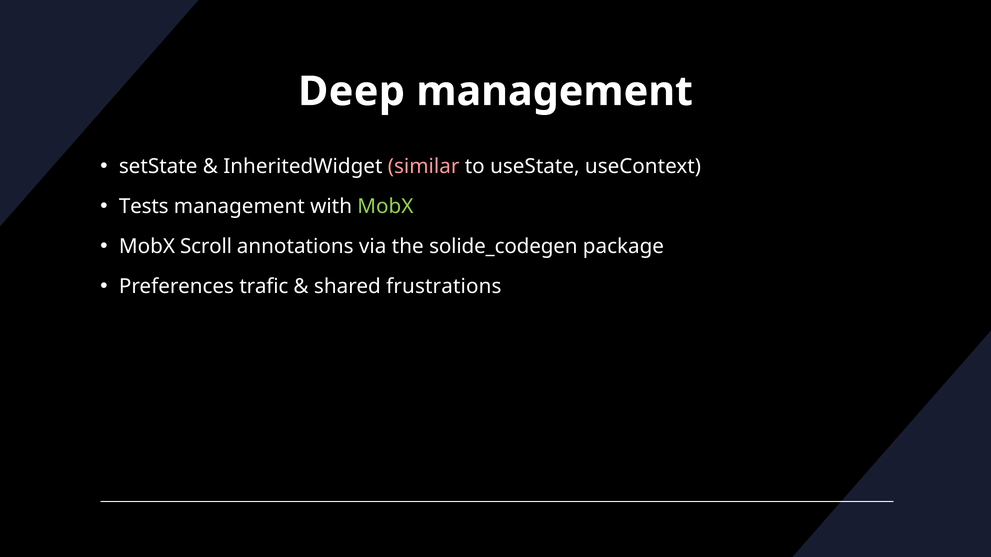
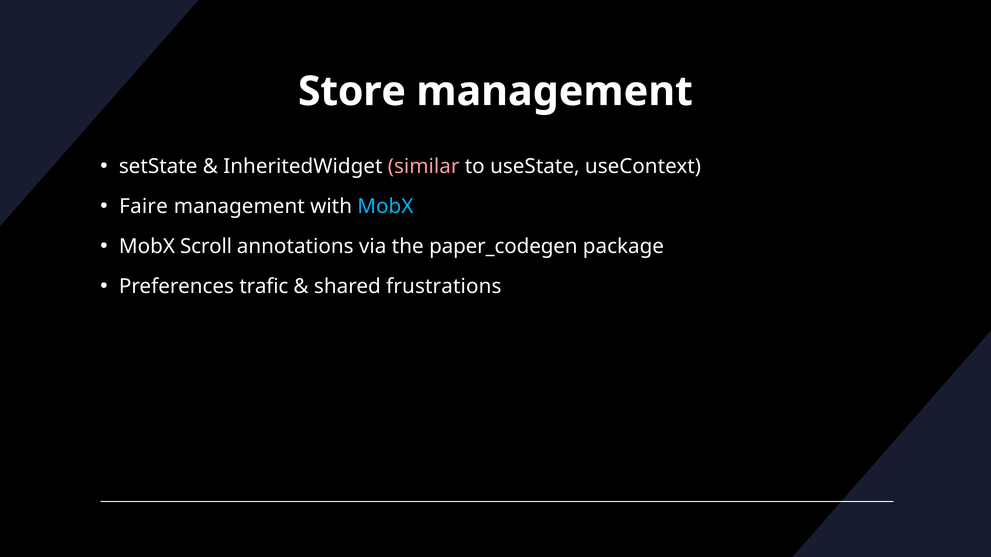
Deep: Deep -> Store (352, 92)
Tests: Tests -> Faire (144, 207)
MobX colour: light green -> light blue (385, 207)
solide_codegen: solide_codegen -> paper_codegen (503, 247)
